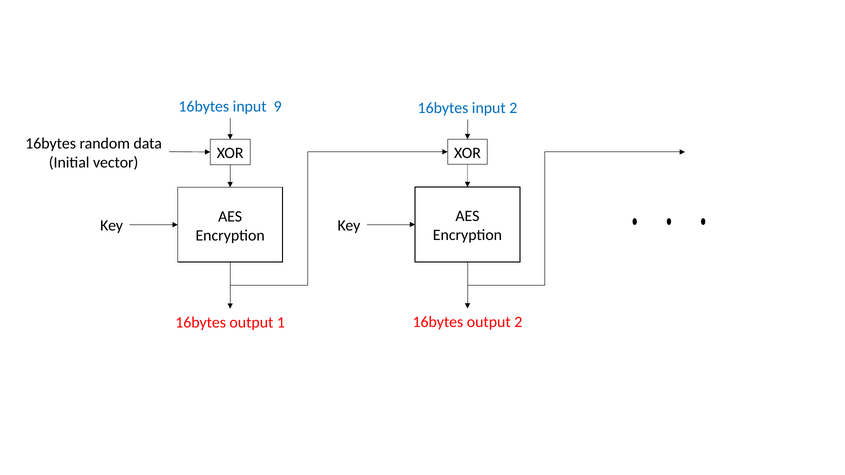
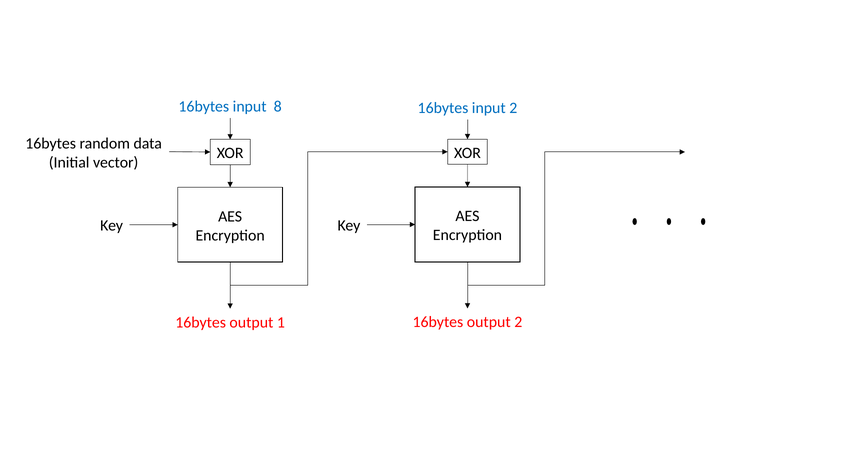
9: 9 -> 8 (278, 107)
